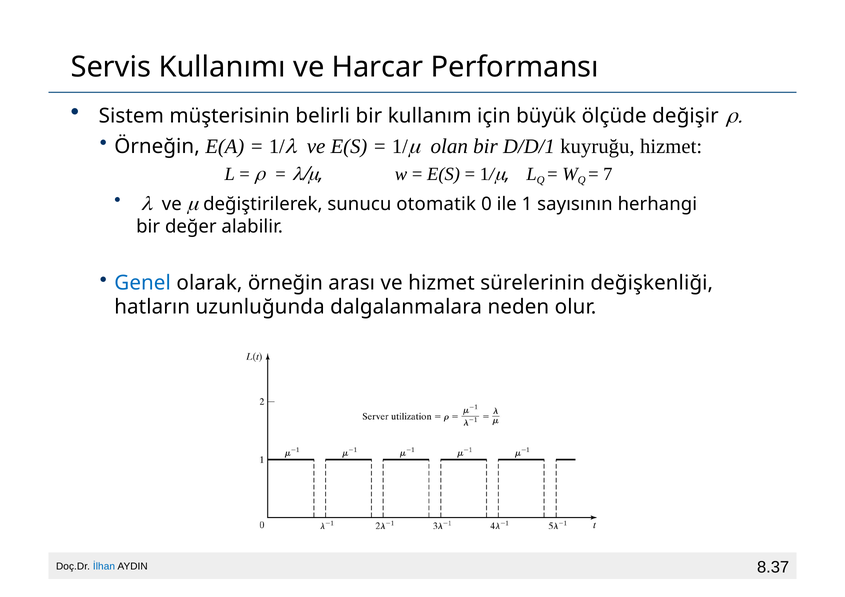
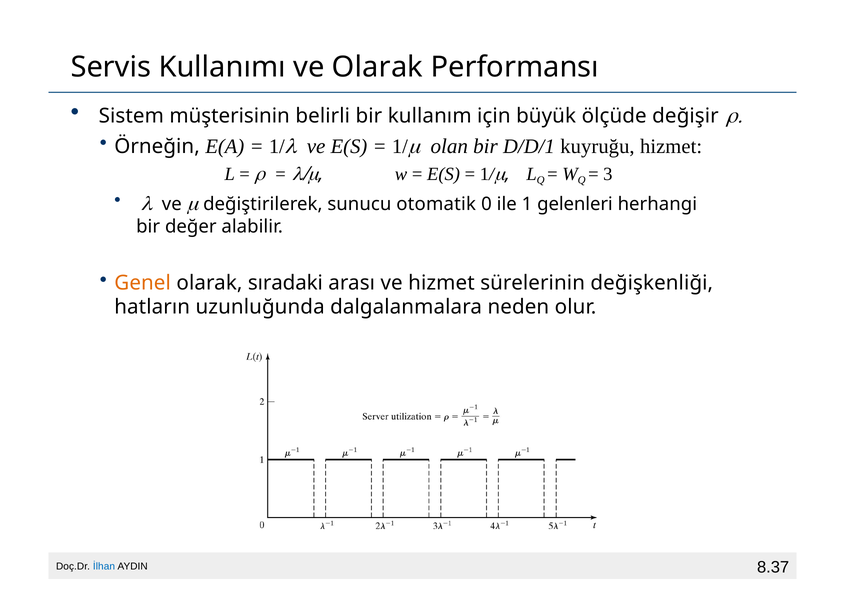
ve Harcar: Harcar -> Olarak (377, 67)
7: 7 -> 3 (608, 174)
sayısının: sayısının -> gelenleri (575, 204)
Genel colour: blue -> orange (143, 283)
olarak örneğin: örneğin -> sıradaki (285, 283)
